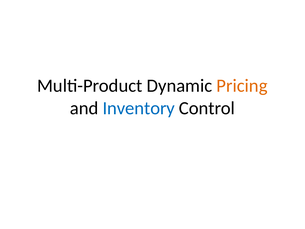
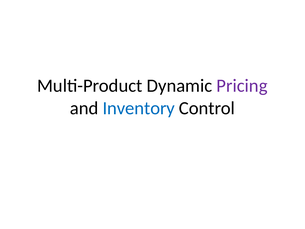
Pricing colour: orange -> purple (242, 86)
